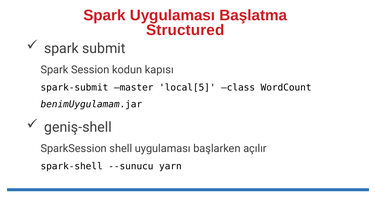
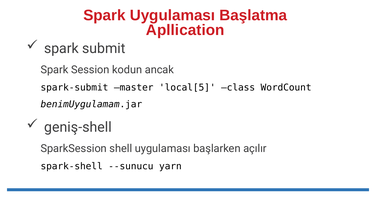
Structured: Structured -> Apllication (185, 30)
kapısı: kapısı -> ancak (159, 70)
